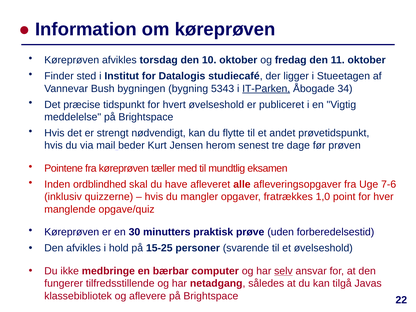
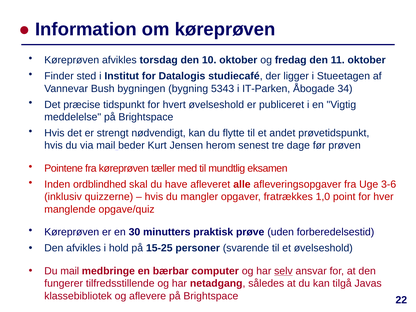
IT-Parken underline: present -> none (266, 89)
7-6: 7-6 -> 3-6 (389, 184)
Du ikke: ikke -> mail (70, 271)
